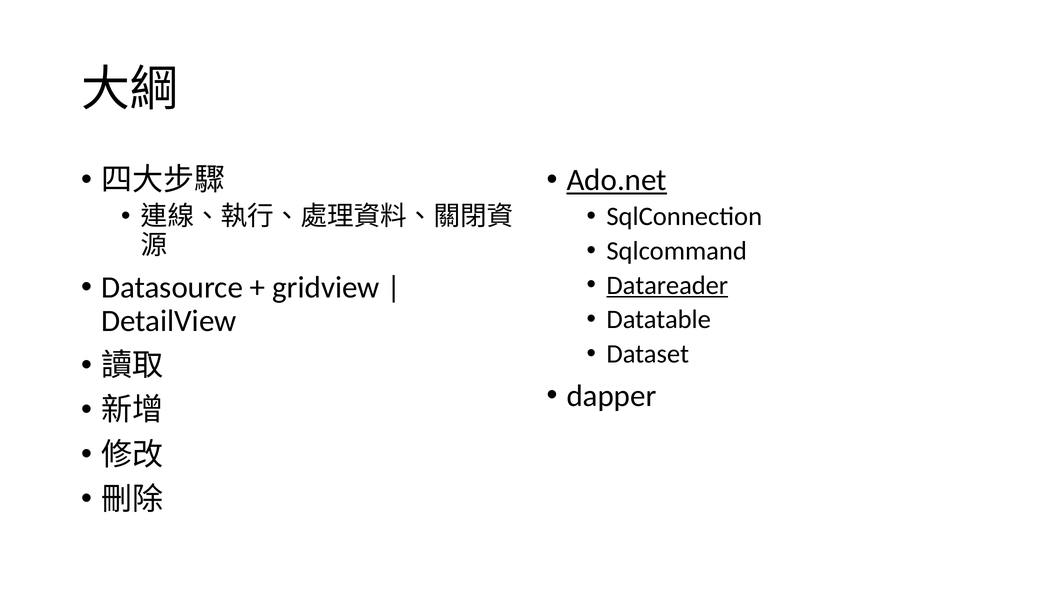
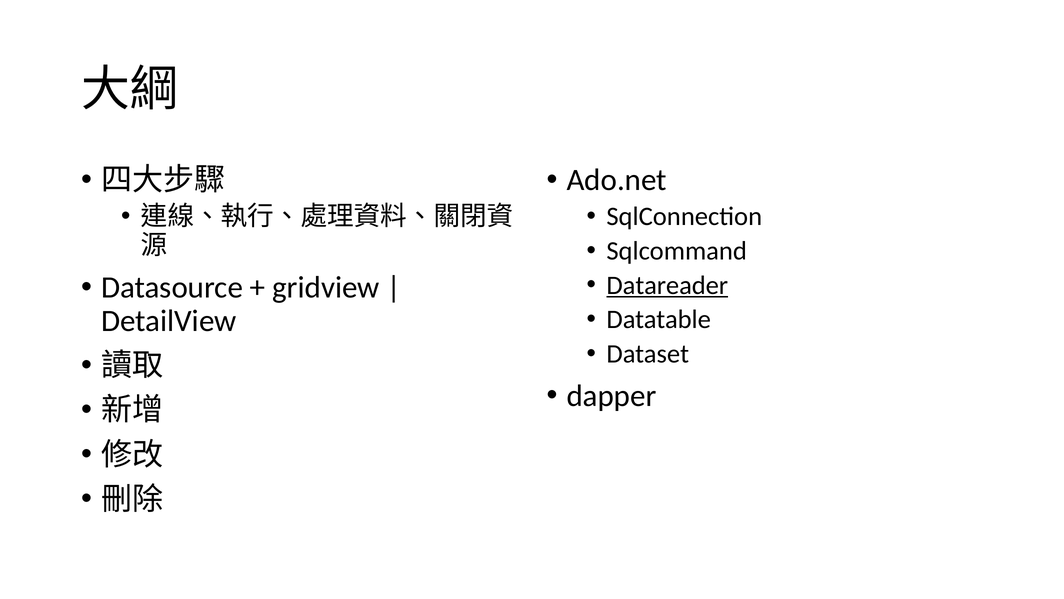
Ado.net underline: present -> none (617, 180)
